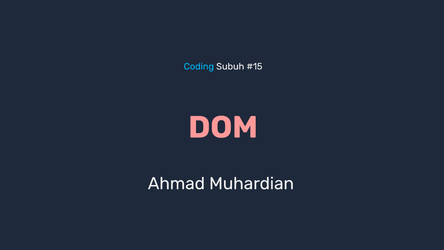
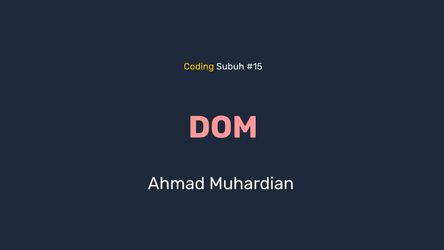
Coding colour: light blue -> yellow (199, 66)
